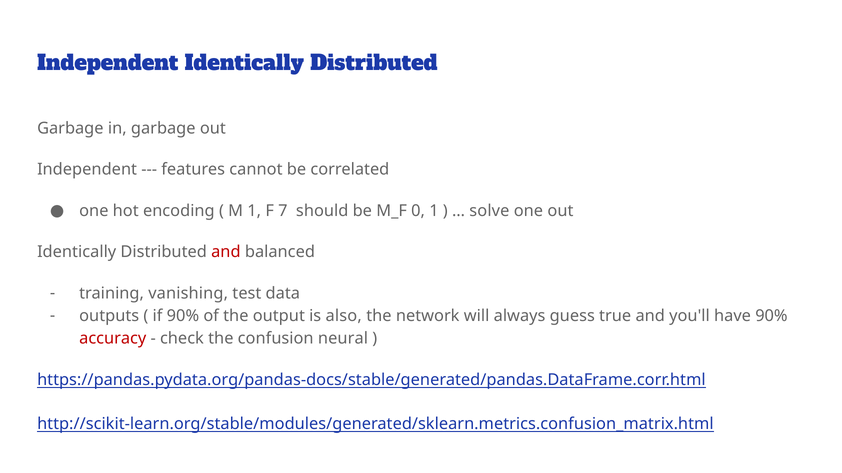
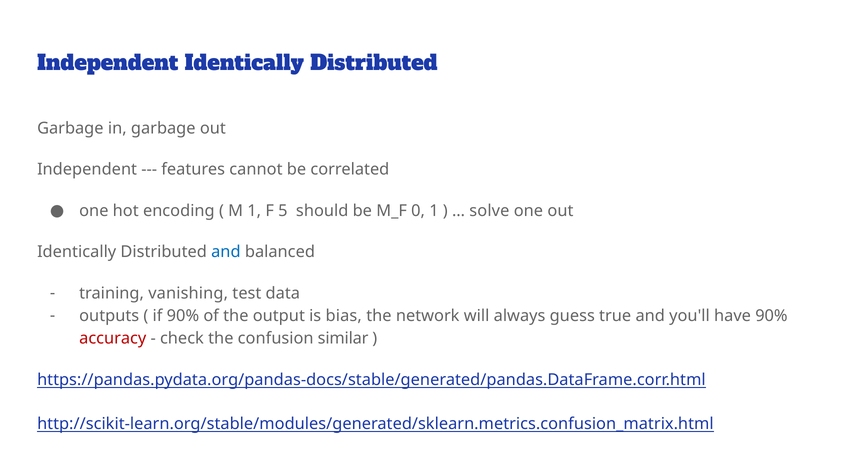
7: 7 -> 5 (283, 211)
and colour: red -> blue (226, 252)
also: also -> bias (344, 316)
neural: neural -> similar (343, 339)
